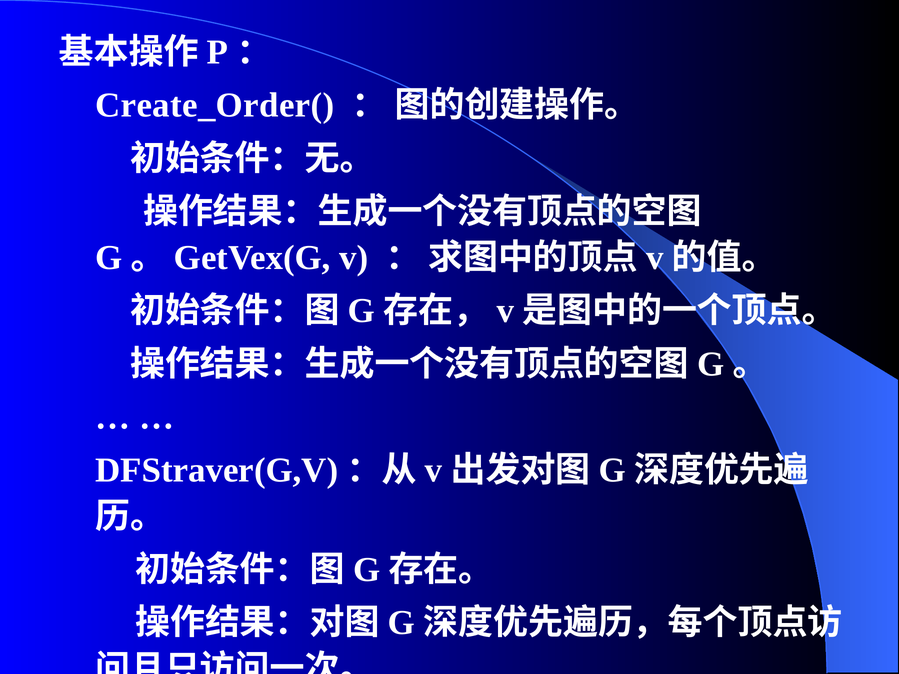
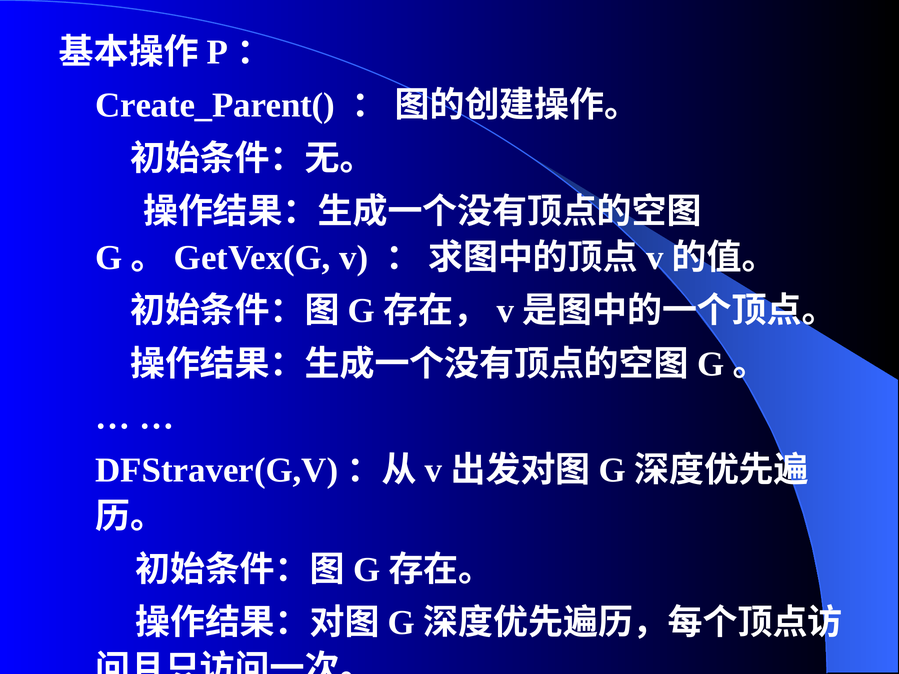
Create_Order(: Create_Order( -> Create_Parent( (215, 105)
